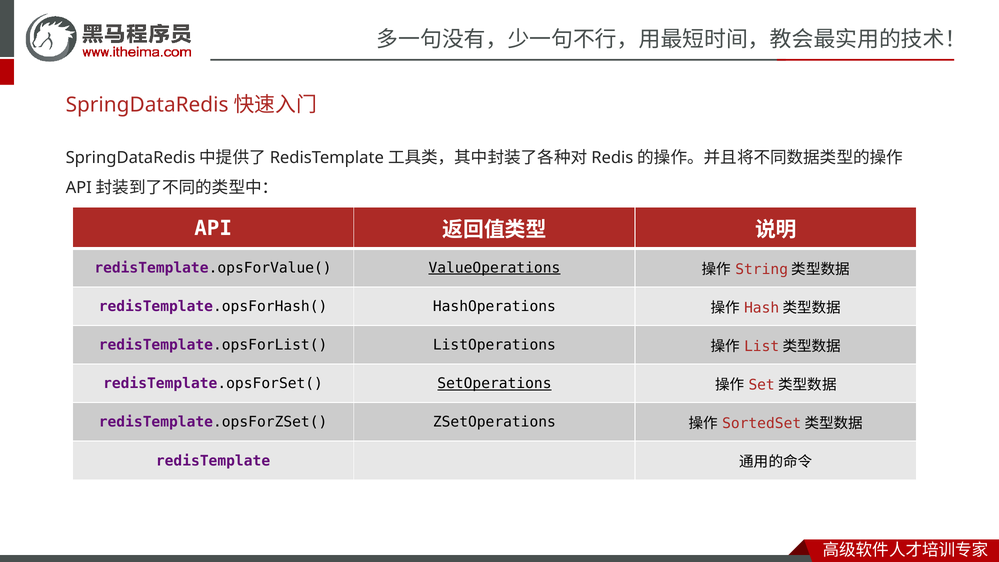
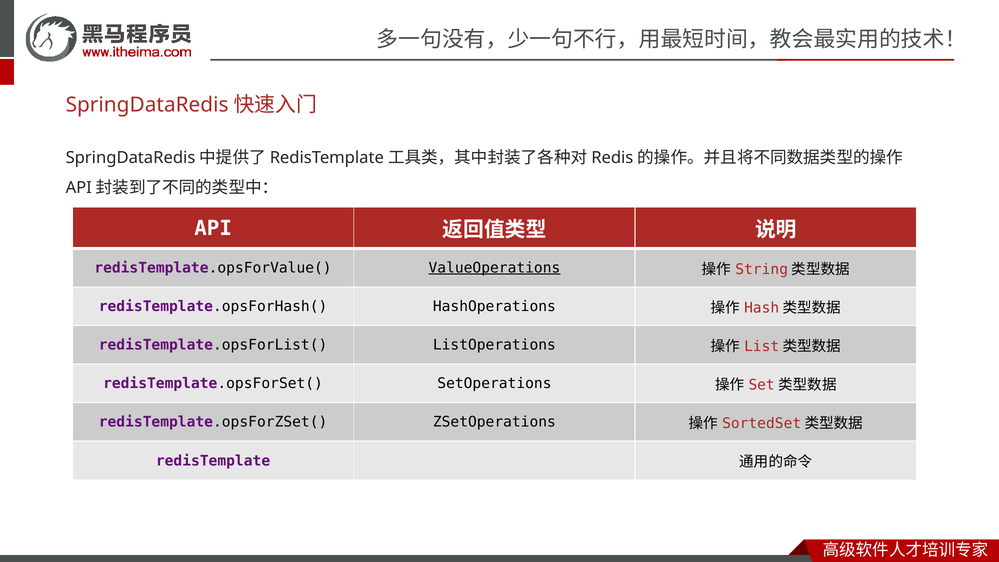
SetOperations underline: present -> none (494, 384)
